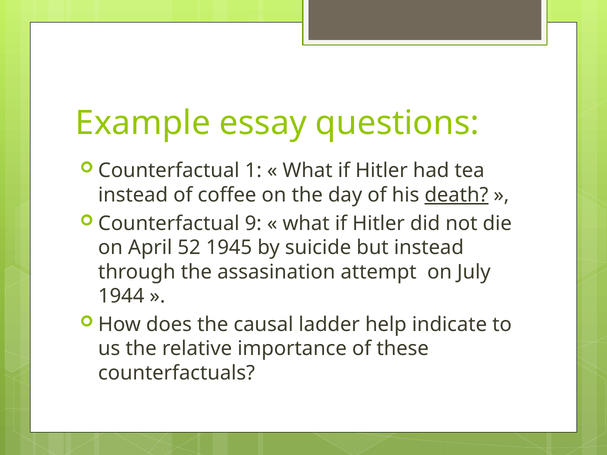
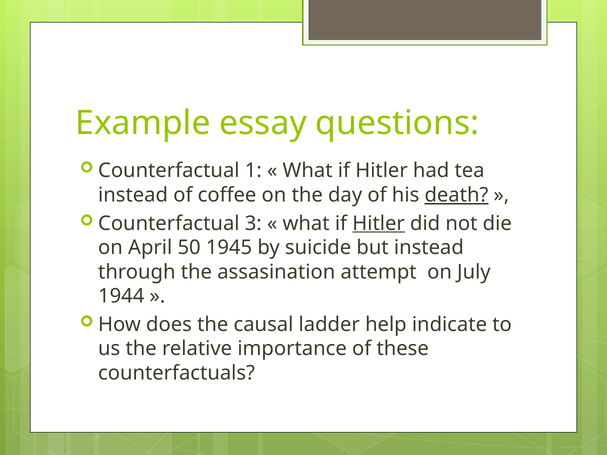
9: 9 -> 3 (253, 223)
Hitler underline: none -> present (379, 223)
52: 52 -> 50 (189, 248)
